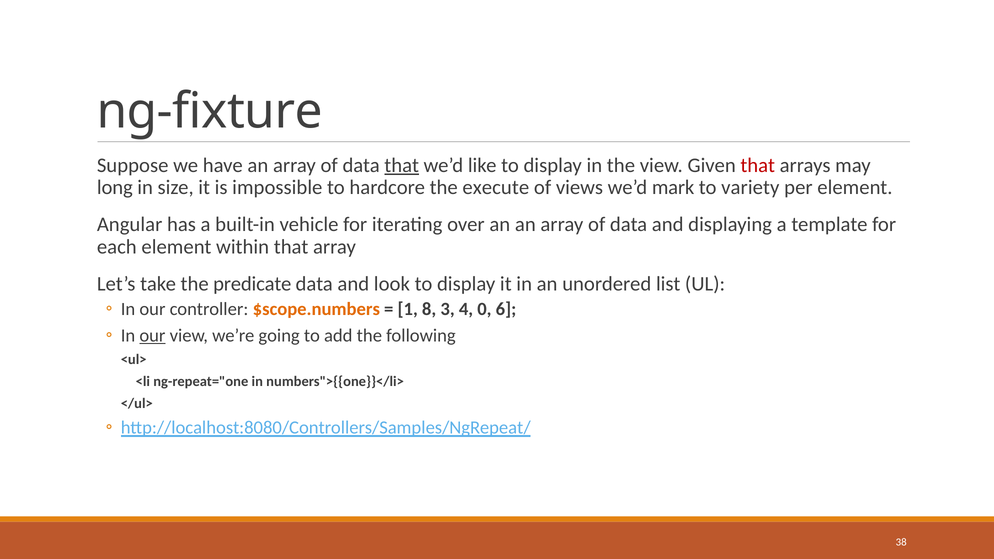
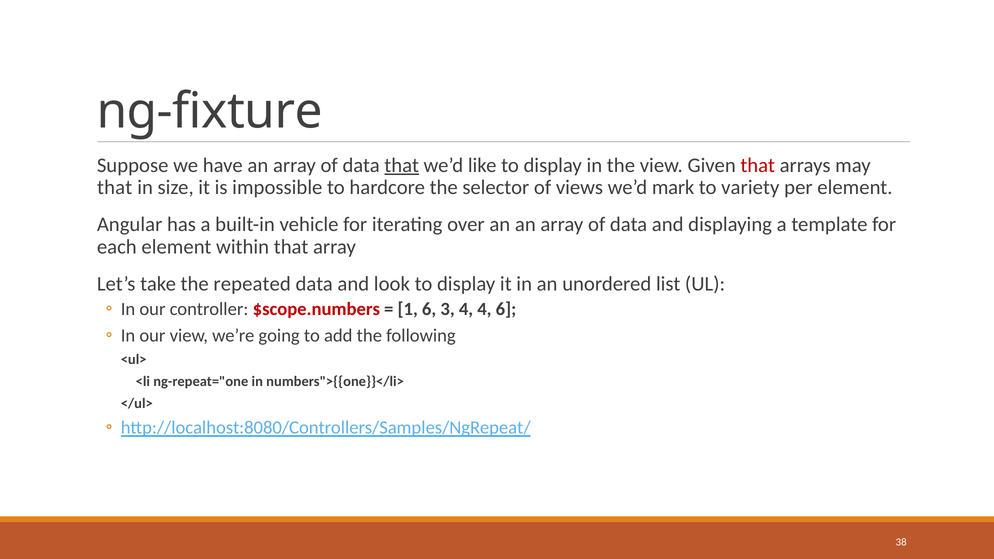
long: long -> that (115, 188)
execute: execute -> selector (496, 188)
predicate: predicate -> repeated (252, 284)
$scope.numbers colour: orange -> red (316, 309)
1 8: 8 -> 6 (429, 309)
4 0: 0 -> 4 (484, 309)
our underline: present -> none (152, 336)
